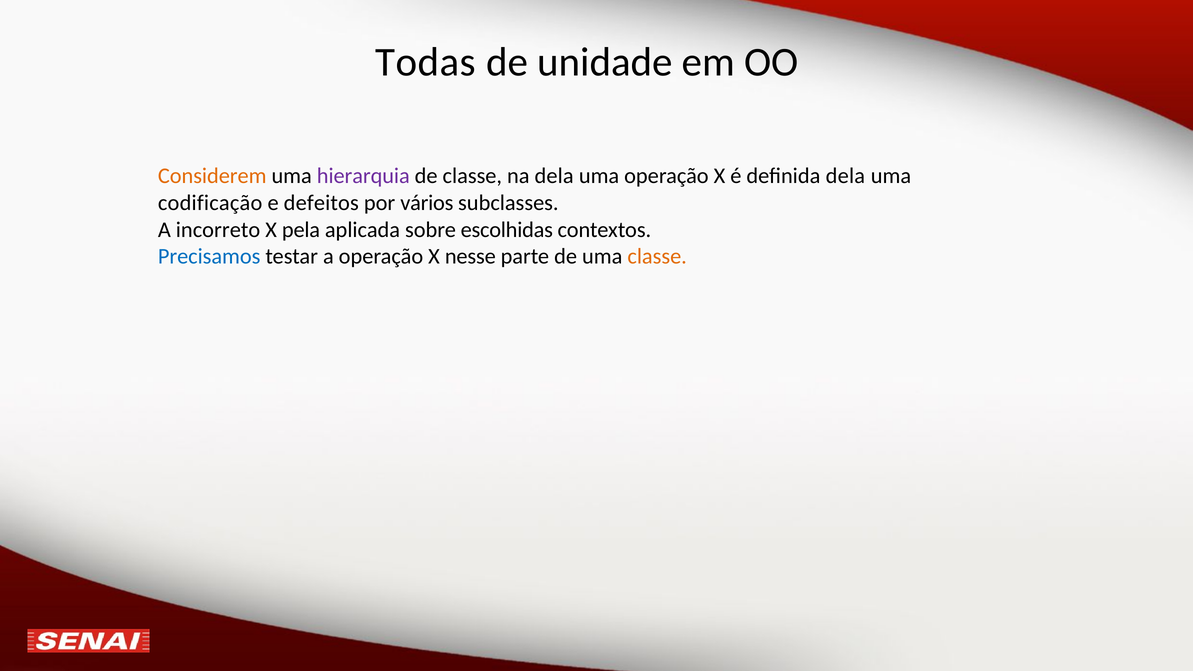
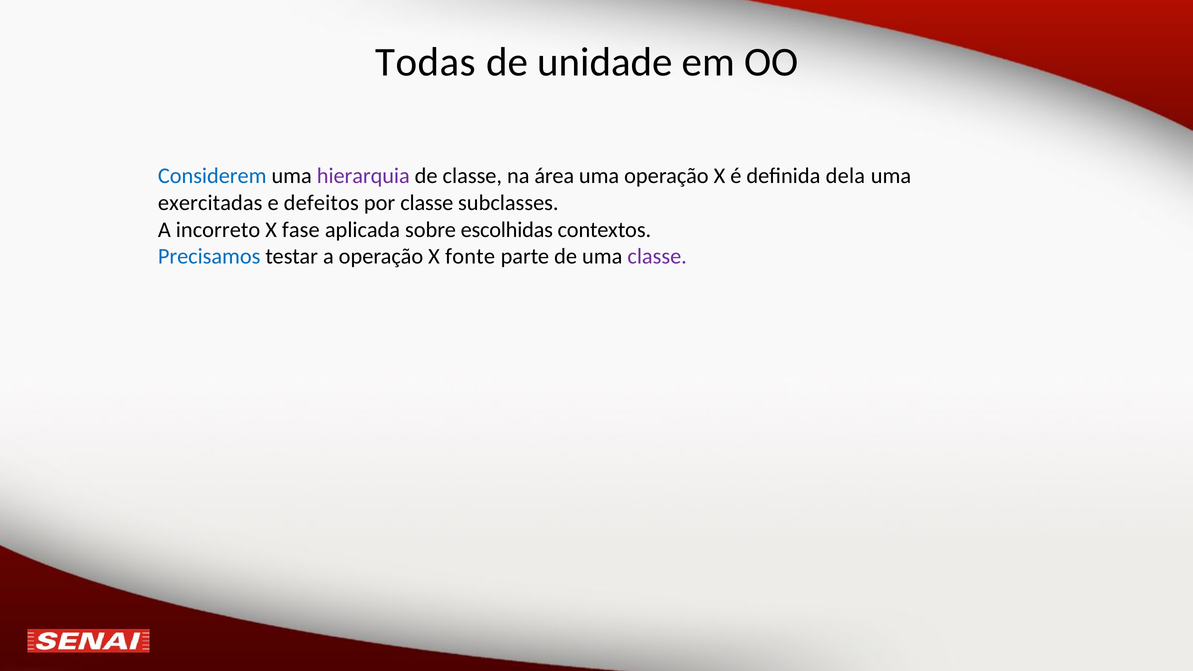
Considerem colour: orange -> blue (212, 176)
na dela: dela -> área (554, 176)
codificação: codificação -> exercitadas (210, 203)
por vários: vários -> classe (427, 203)
pela: pela -> fase (301, 230)
nesse: nesse -> fonte (470, 256)
classe colour: orange -> purple (657, 256)
